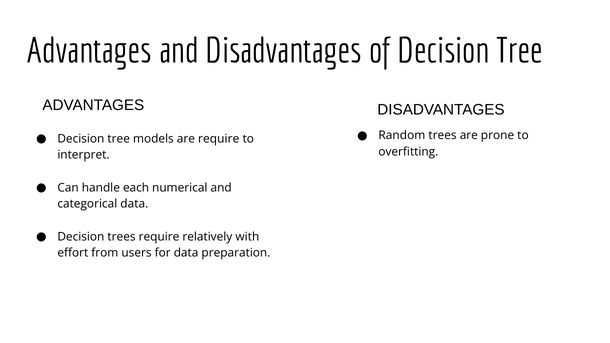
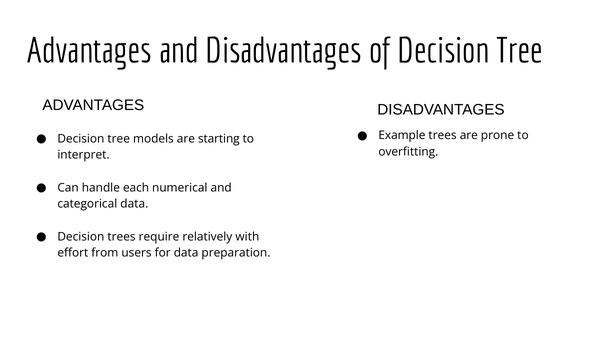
Random: Random -> Example (402, 136)
are require: require -> starting (219, 139)
